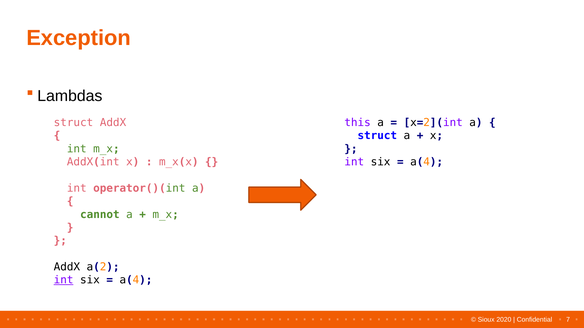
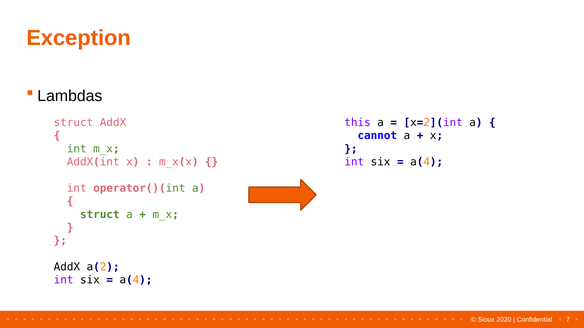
struct: struct -> cannot (377, 136)
cannot: cannot -> struct (100, 215)
int underline: present -> none (64, 280)
